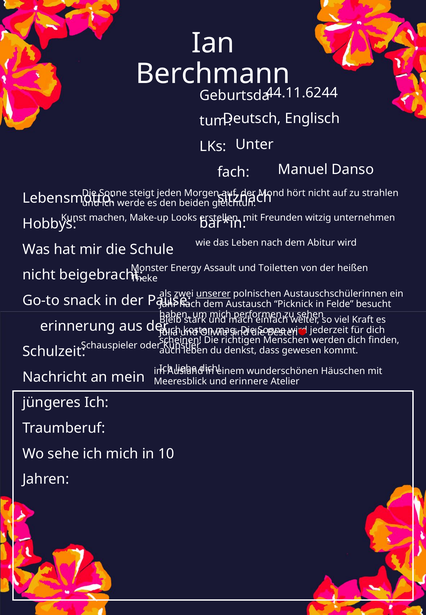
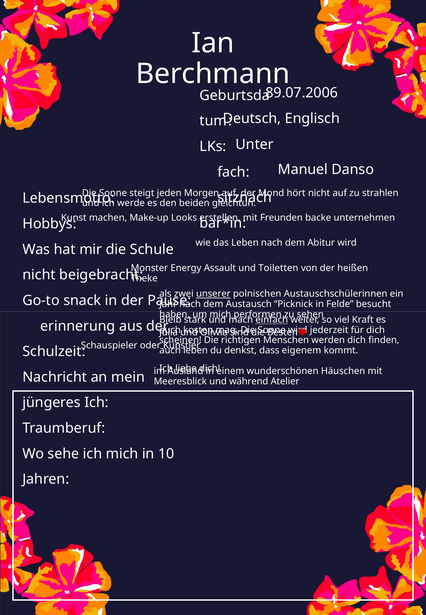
44.11.6244: 44.11.6244 -> 89.07.2006 (302, 93)
witzig: witzig -> backe (318, 218)
einfach underline: none -> present (272, 320)
gewesen: gewesen -> eigenem (301, 351)
erinnere: erinnere -> während (249, 382)
